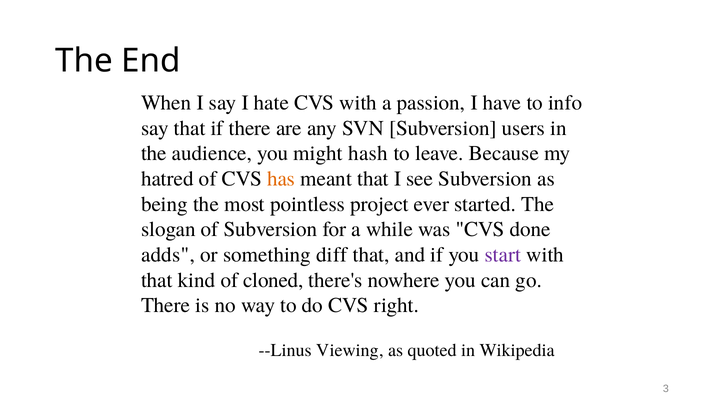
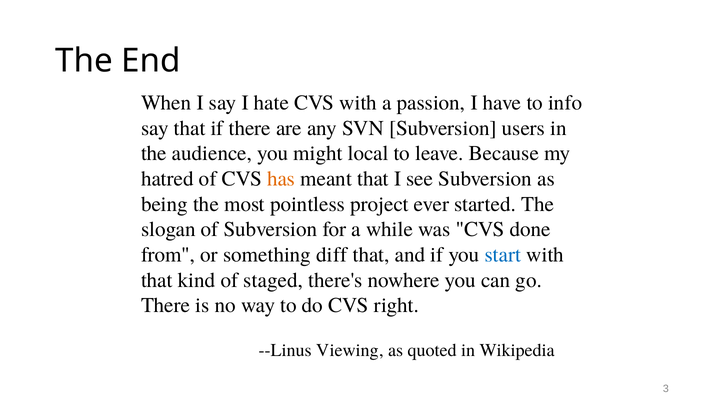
hash: hash -> local (368, 153)
adds: adds -> from (168, 255)
start colour: purple -> blue (503, 255)
cloned: cloned -> staged (273, 280)
